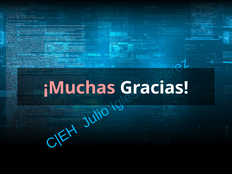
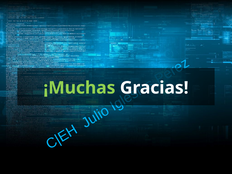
¡Muchas colour: pink -> light green (79, 88)
